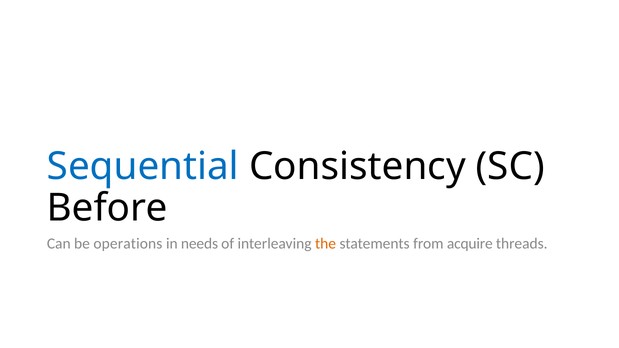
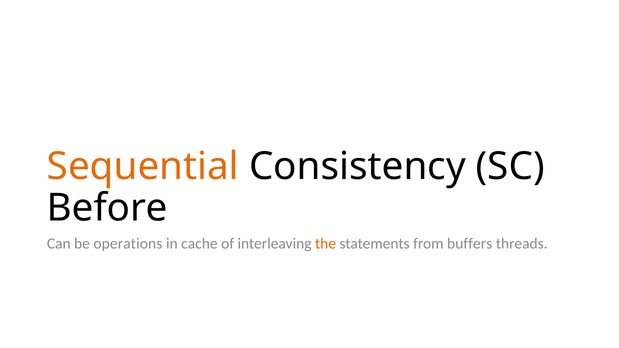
Sequential colour: blue -> orange (143, 166)
needs: needs -> cache (199, 244)
acquire: acquire -> buffers (470, 244)
